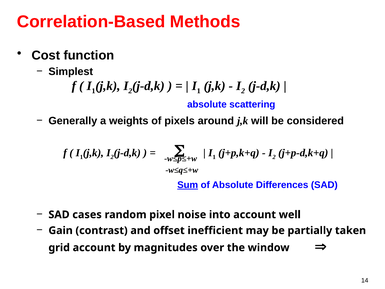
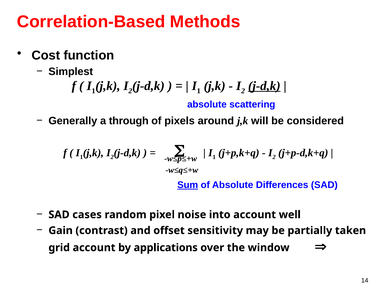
j-d,k underline: none -> present (264, 86)
weights: weights -> through (129, 121)
inefficient: inefficient -> sensitivity (215, 230)
magnitudes: magnitudes -> applications (166, 247)
